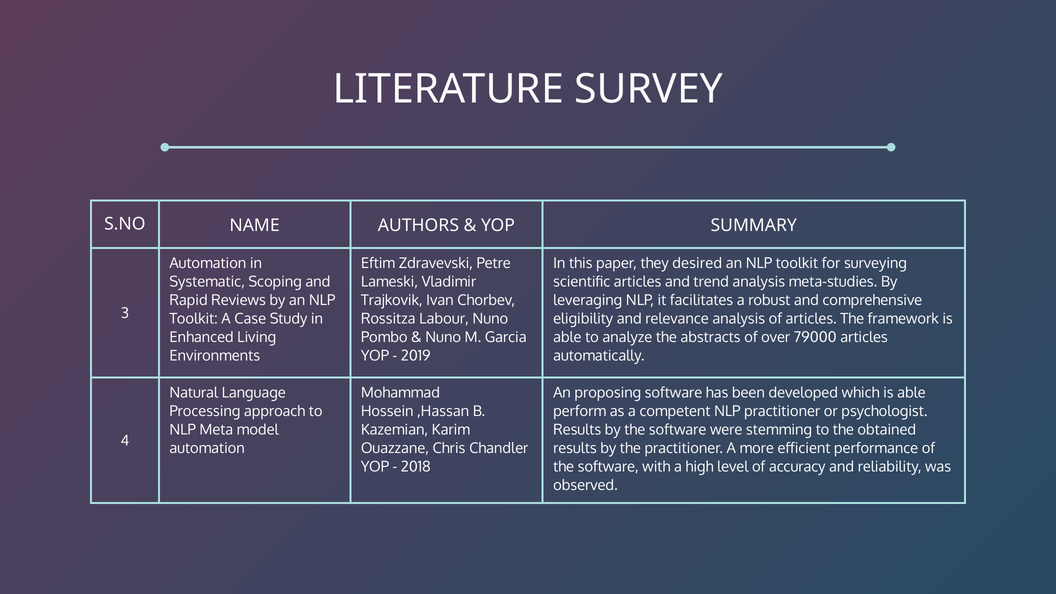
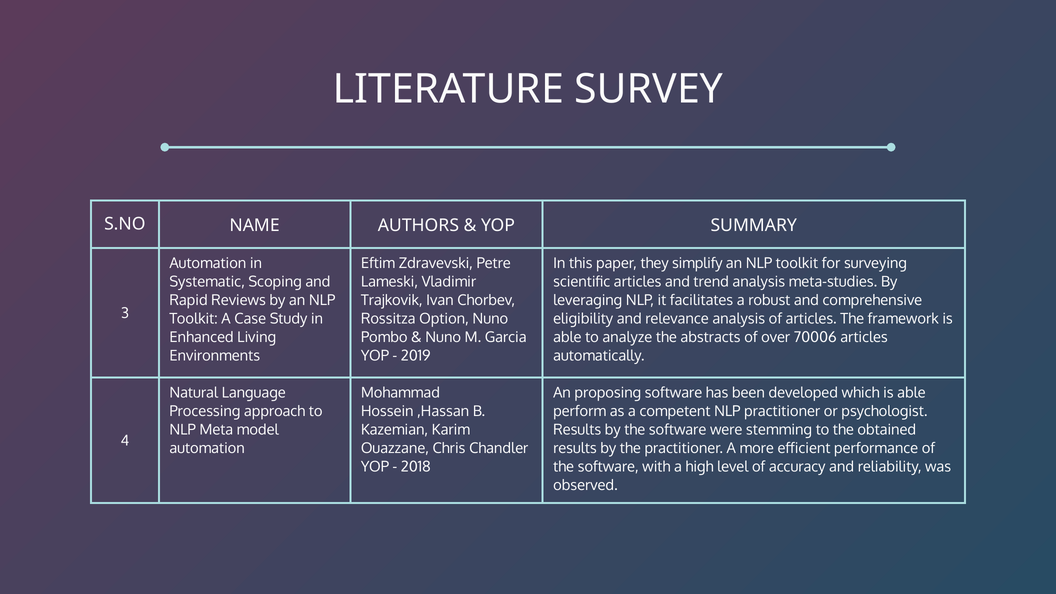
desired: desired -> simplify (697, 263)
Labour: Labour -> Option (444, 319)
79000: 79000 -> 70006 (815, 337)
